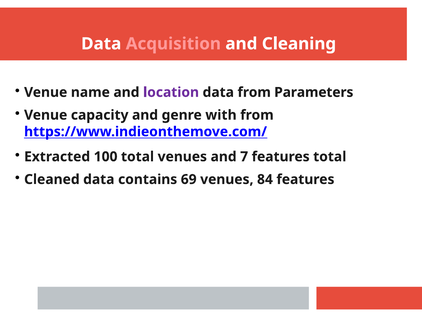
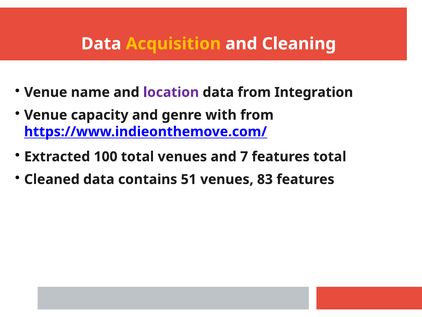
Acquisition colour: pink -> yellow (173, 44)
Parameters: Parameters -> Integration (314, 92)
69: 69 -> 51 (189, 179)
84: 84 -> 83 (265, 179)
